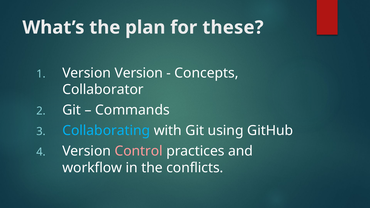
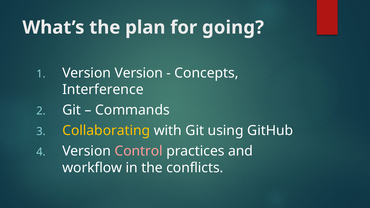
these: these -> going (233, 28)
Collaborator: Collaborator -> Interference (103, 90)
Collaborating colour: light blue -> yellow (106, 131)
